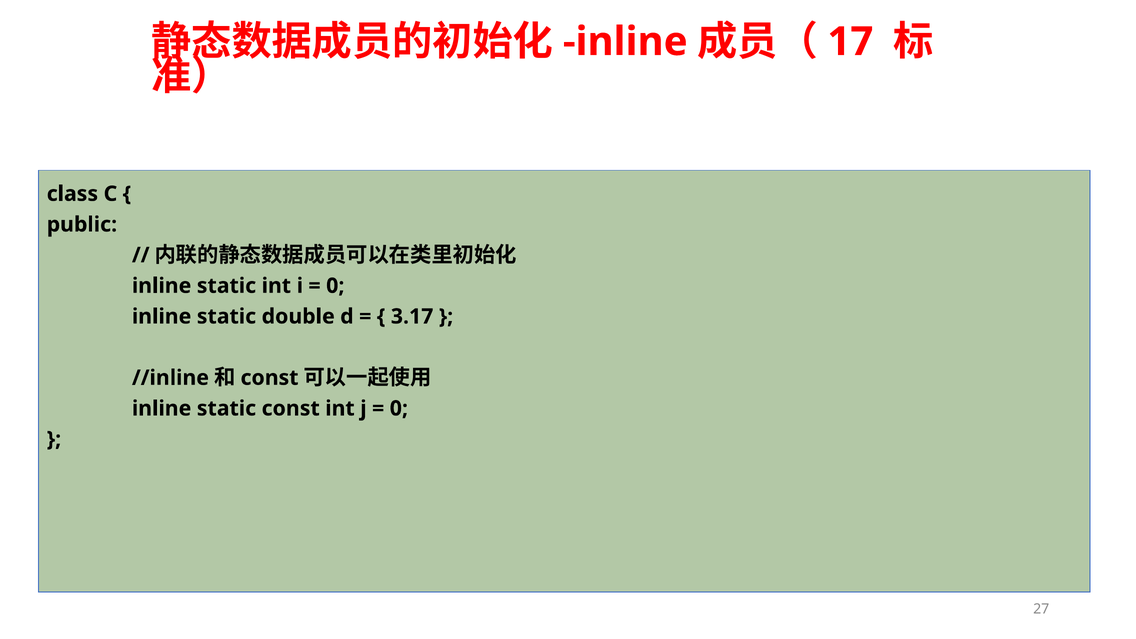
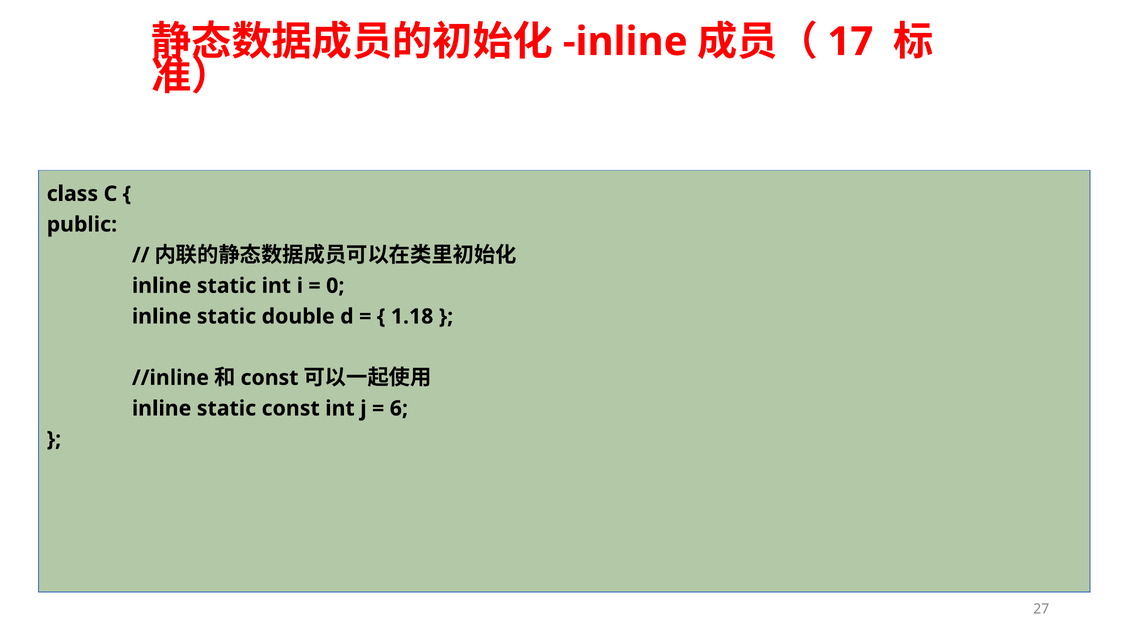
3.17: 3.17 -> 1.18 (412, 316)
0: 0 -> 6 (399, 408)
